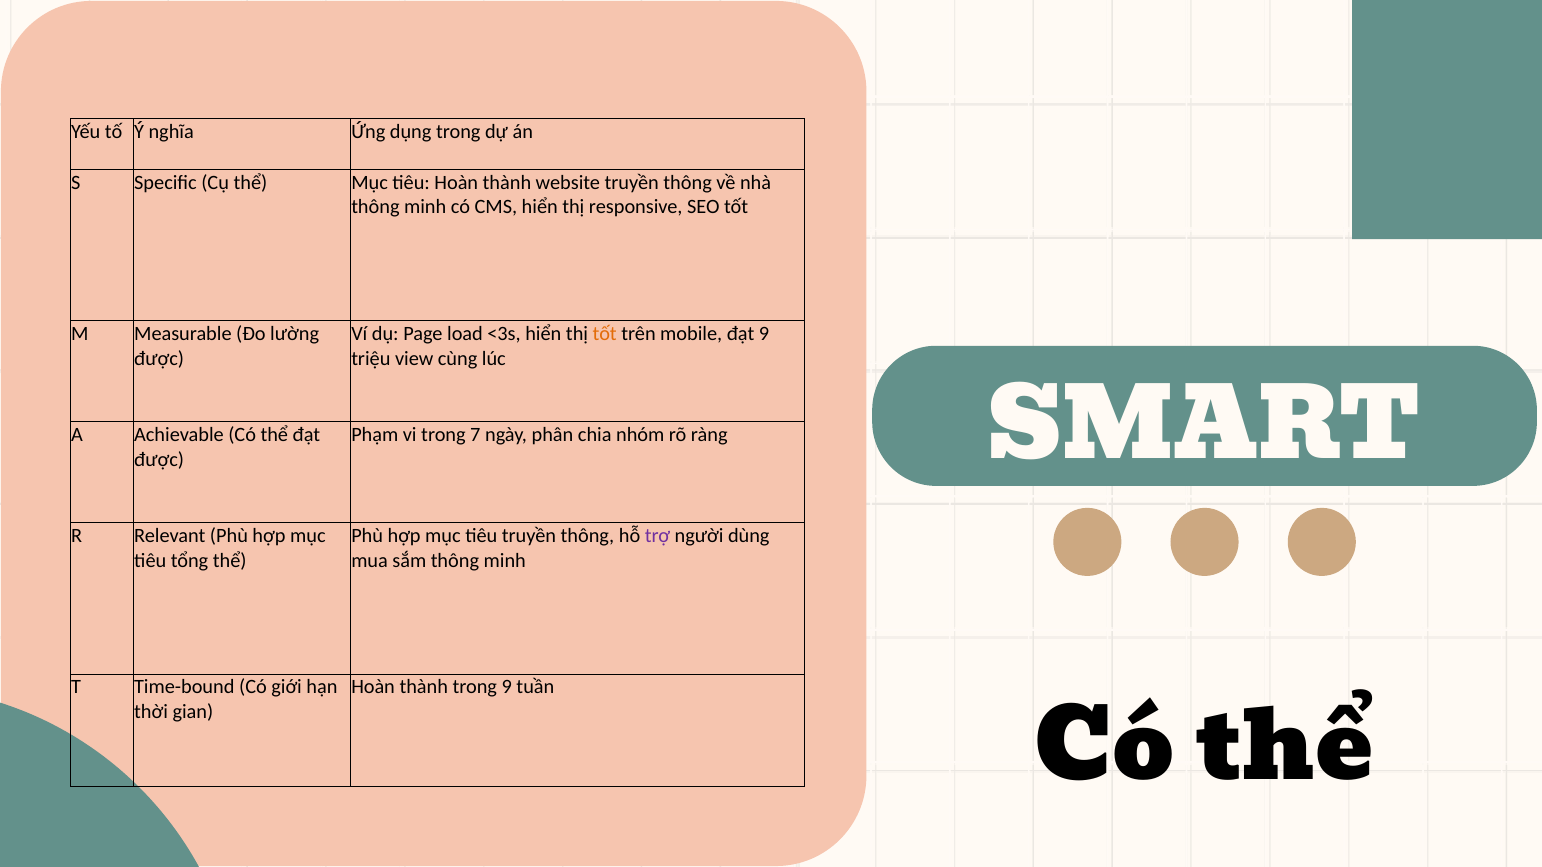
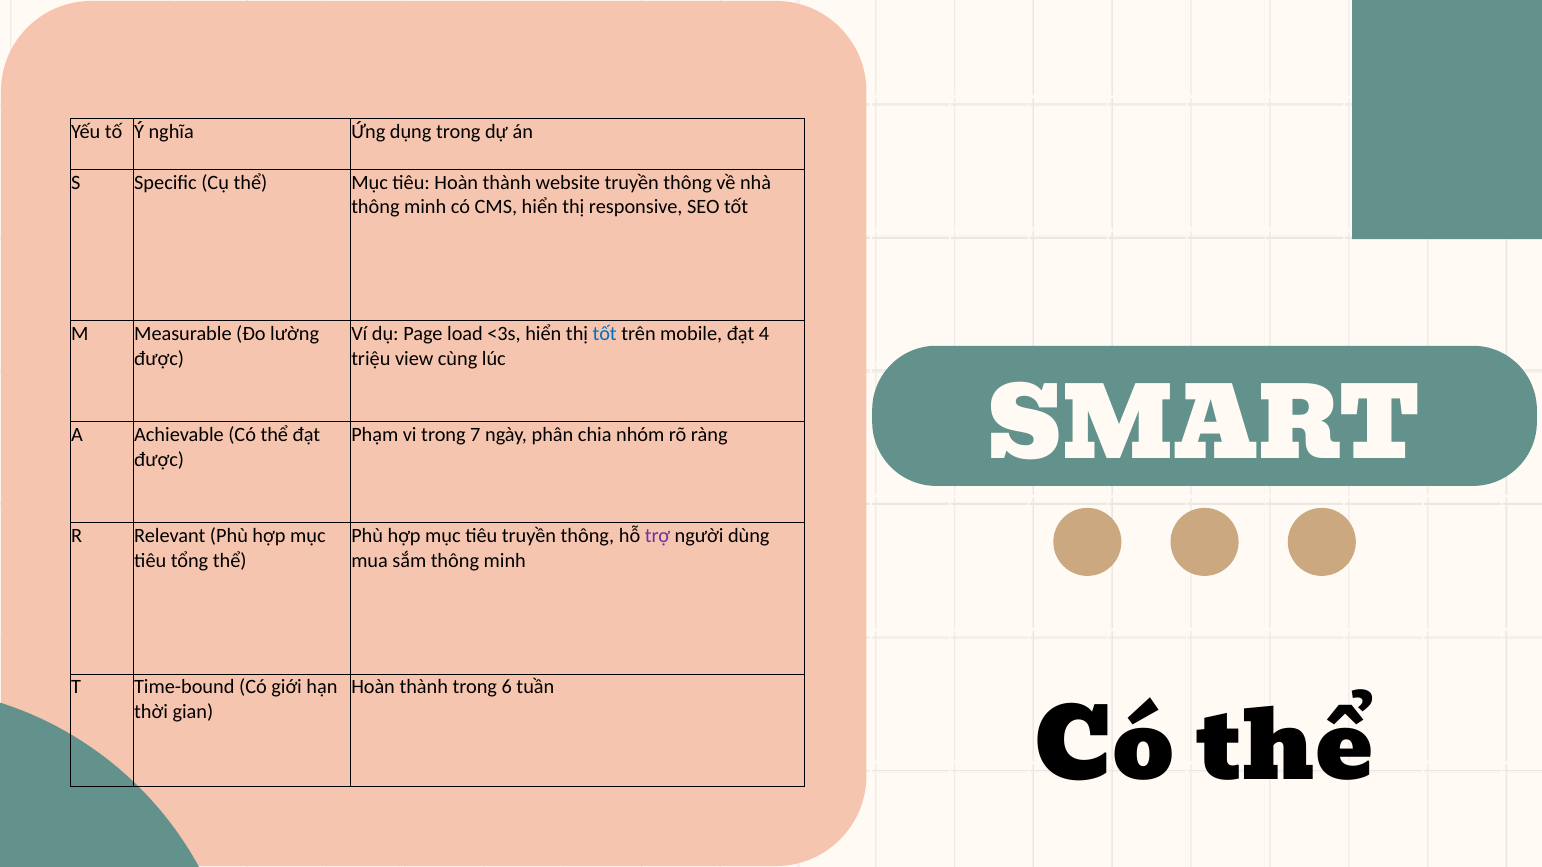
tốt colour: orange -> blue (605, 334)
đạt 9: 9 -> 4 (764, 334)
trong 9: 9 -> 6 (507, 688)
